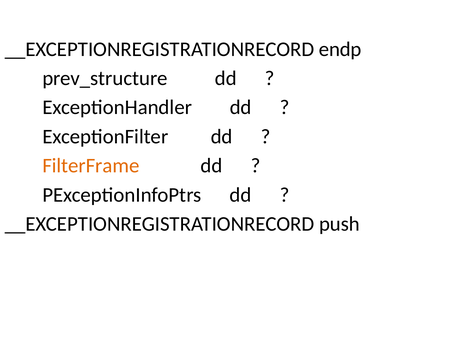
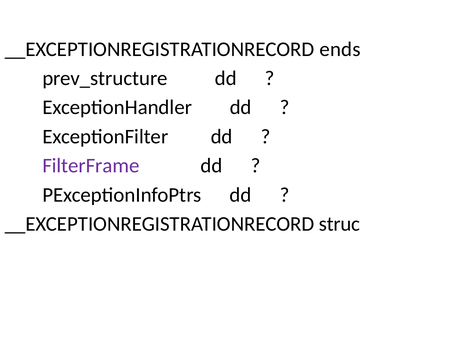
endp: endp -> ends (340, 49)
FilterFrame colour: orange -> purple (91, 166)
push: push -> struc (339, 224)
